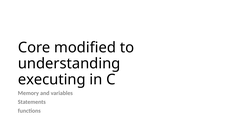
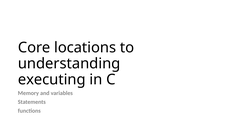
modified: modified -> locations (85, 48)
